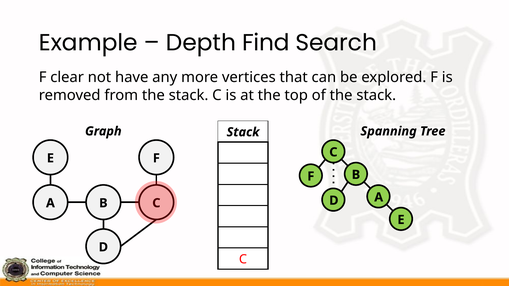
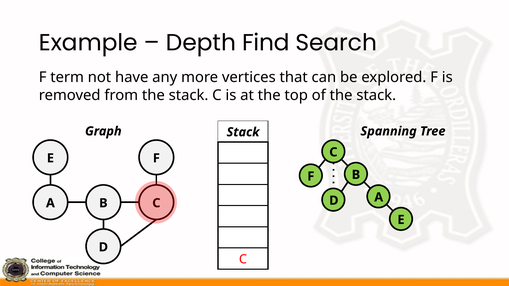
clear: clear -> term (67, 77)
